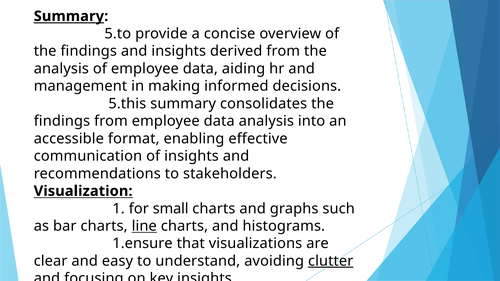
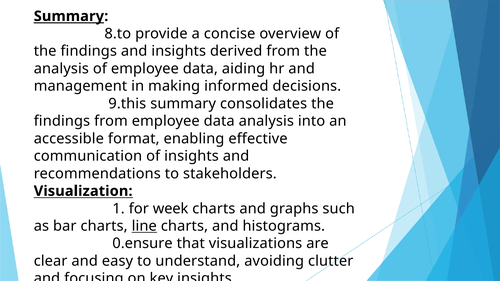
5.to: 5.to -> 8.to (118, 34)
5.this: 5.this -> 9.this (127, 104)
small: small -> week (171, 209)
1.ensure: 1.ensure -> 0.ensure (142, 244)
clutter underline: present -> none (331, 261)
